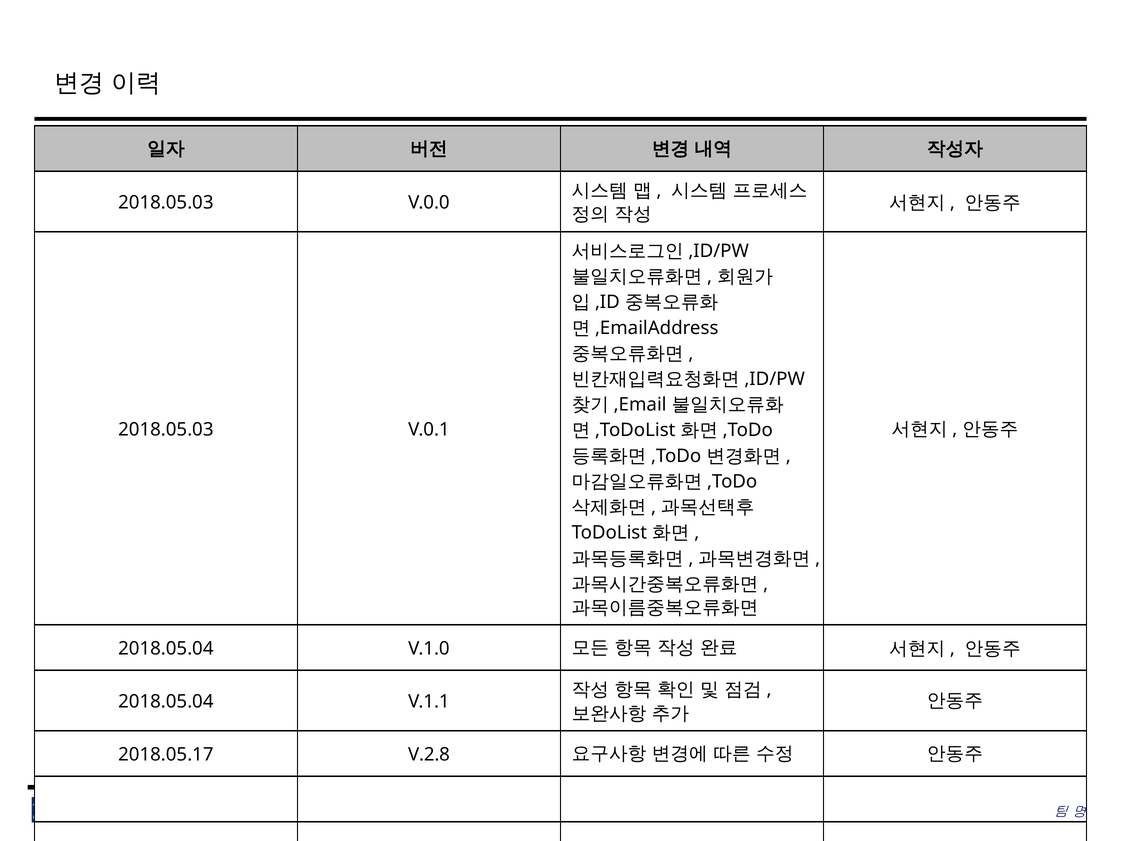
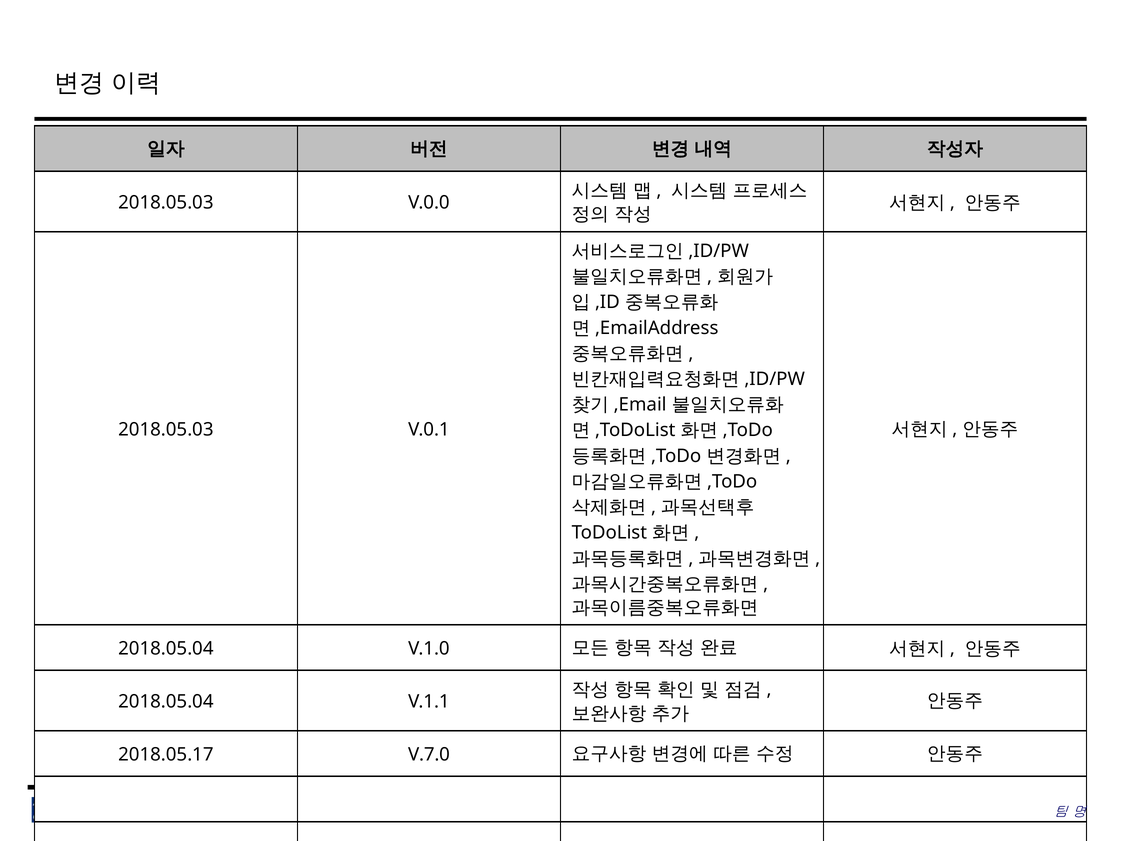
V.2.8: V.2.8 -> V.7.0 (429, 754)
